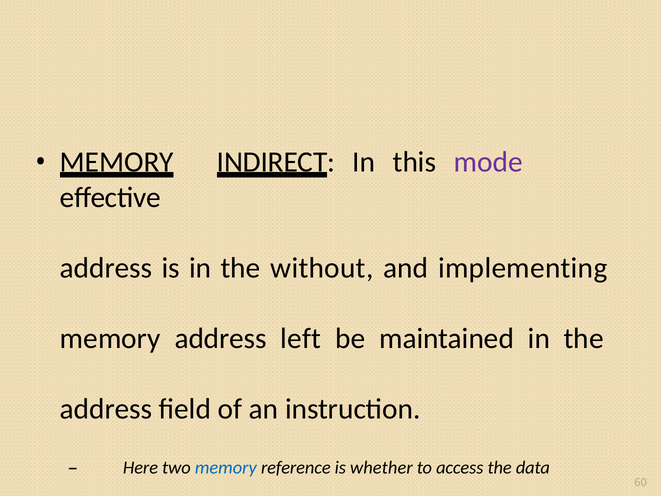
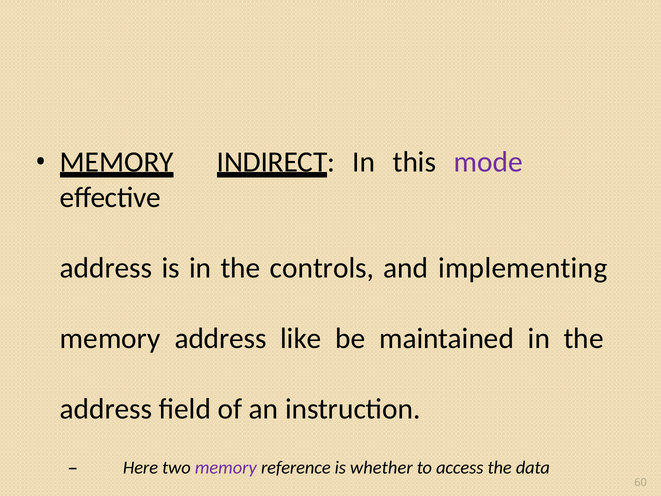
without: without -> controls (322, 268)
left: left -> like (301, 338)
memory colour: blue -> purple (226, 467)
